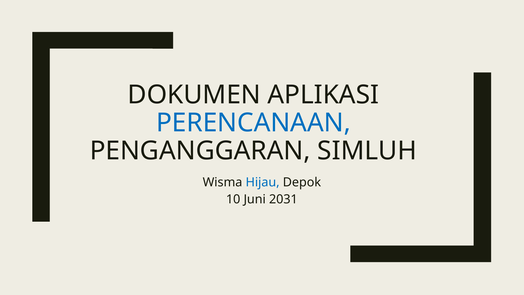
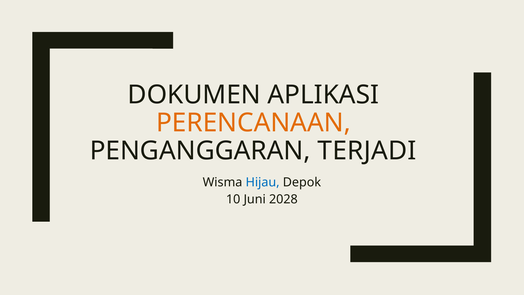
PERENCANAAN colour: blue -> orange (253, 123)
SIMLUH: SIMLUH -> TERJADI (367, 151)
2031: 2031 -> 2028 (283, 199)
